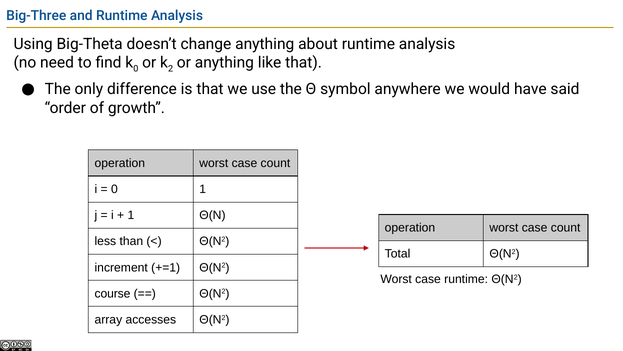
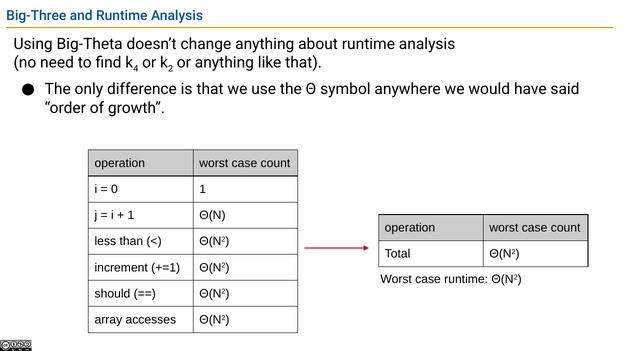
0: 0 -> 4 (136, 69)
course: course -> should (112, 293)
